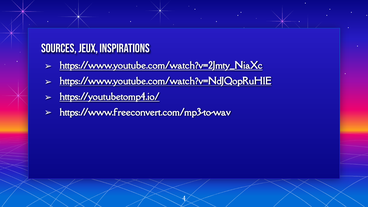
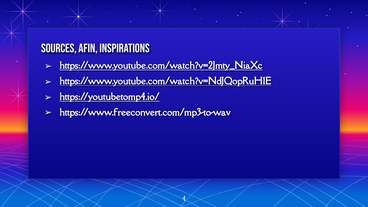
jeux: jeux -> afin (88, 48)
